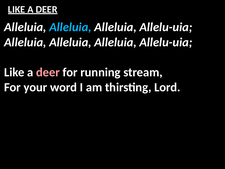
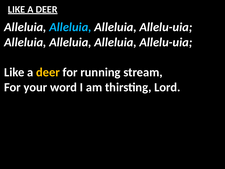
deer colour: pink -> yellow (48, 72)
